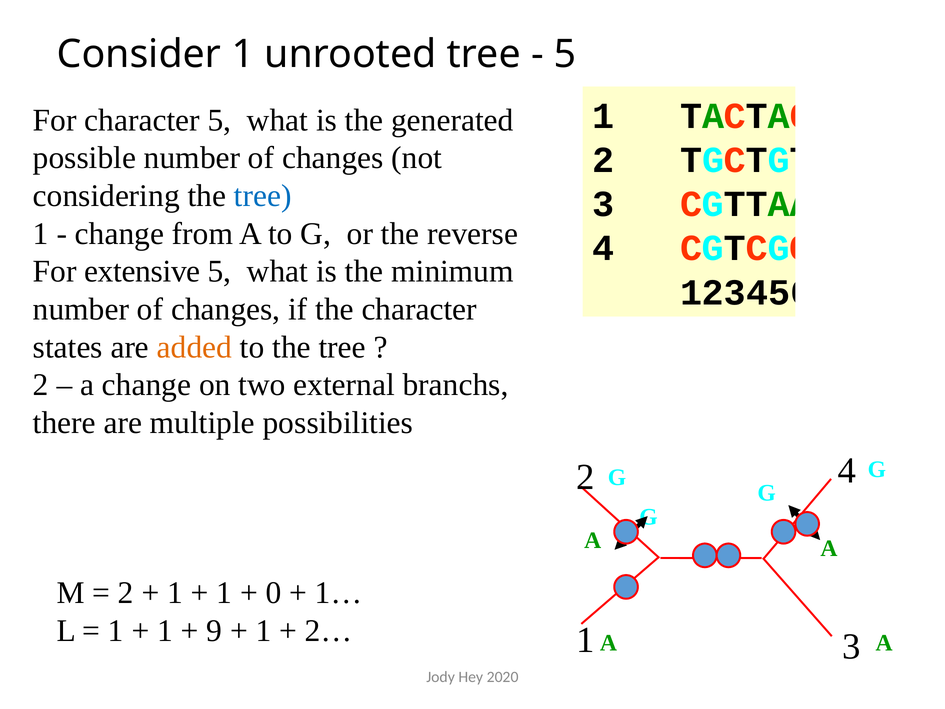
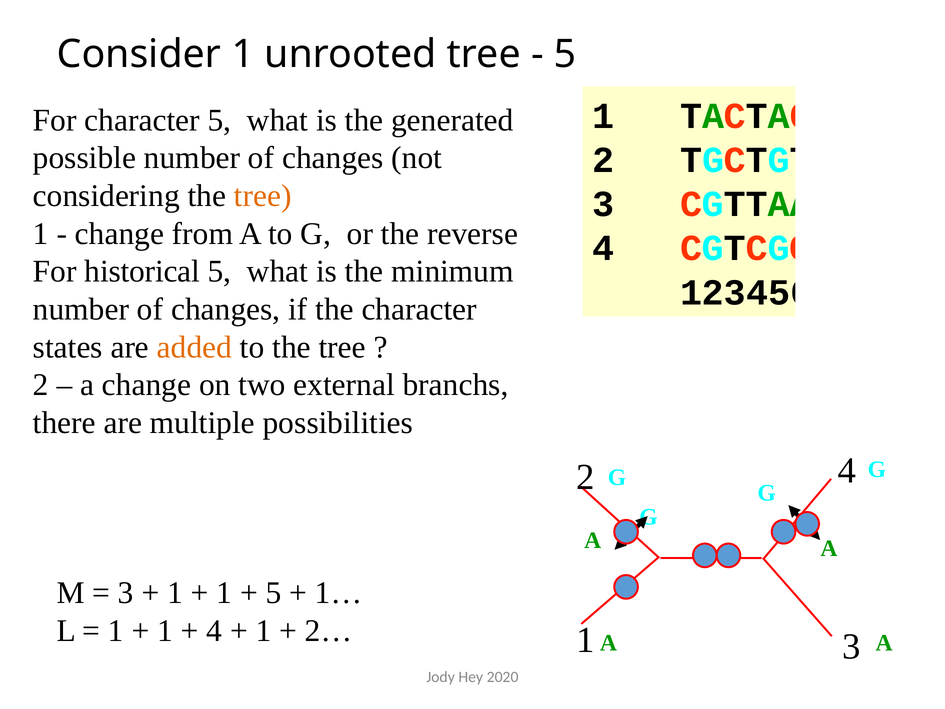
tree colour: blue -> orange (263, 196)
extensive: extensive -> historical (142, 271)
2: 2 -> 3 (126, 593)
0: 0 -> 5 (274, 593)
9: 9 -> 4 (214, 631)
